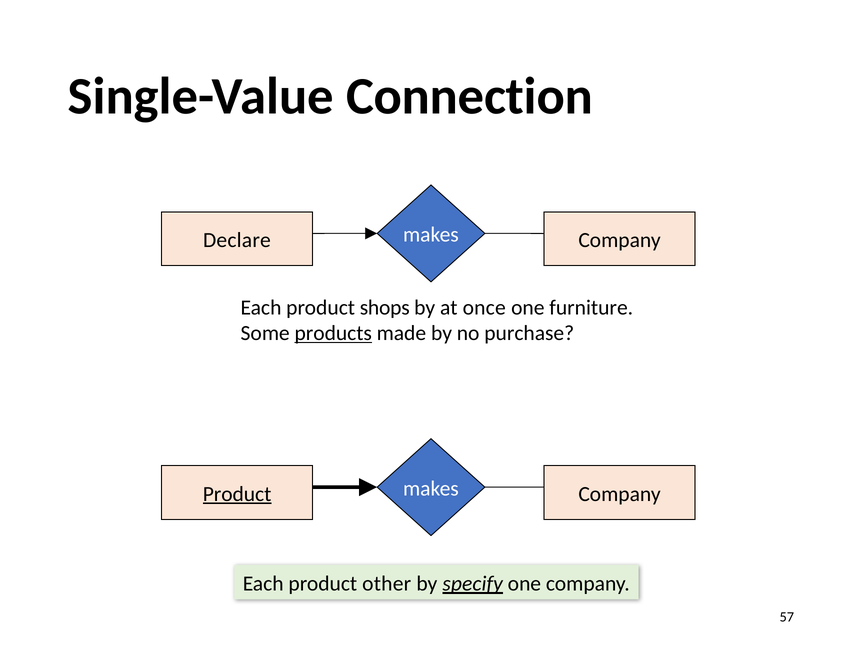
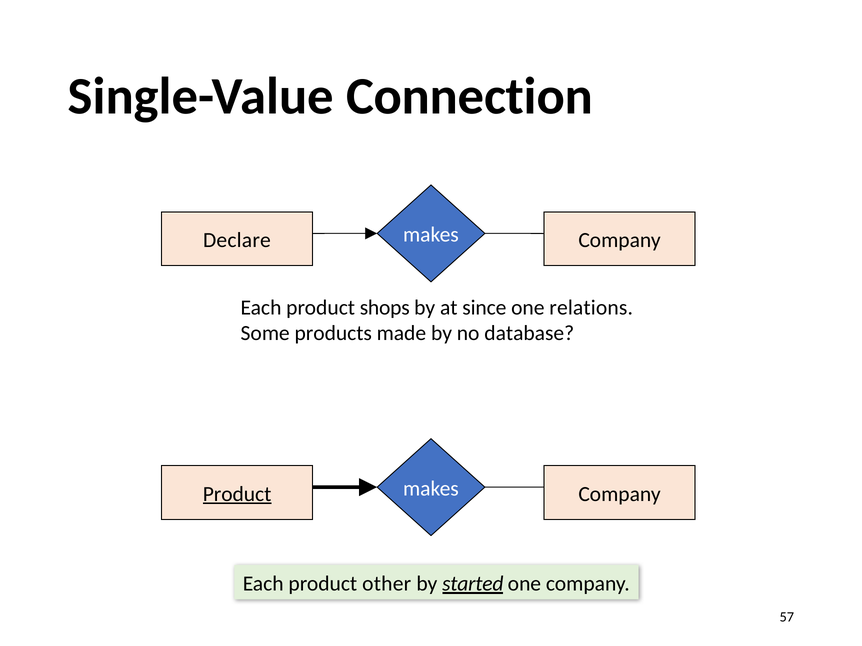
once: once -> since (484, 308)
furniture: furniture -> relations (591, 308)
products underline: present -> none (333, 334)
purchase: purchase -> database (529, 334)
specify: specify -> started (473, 584)
